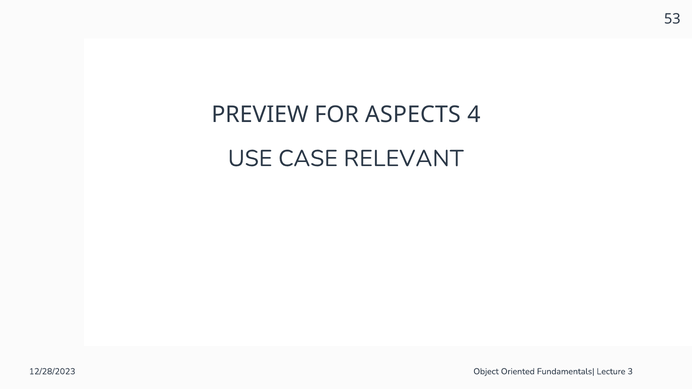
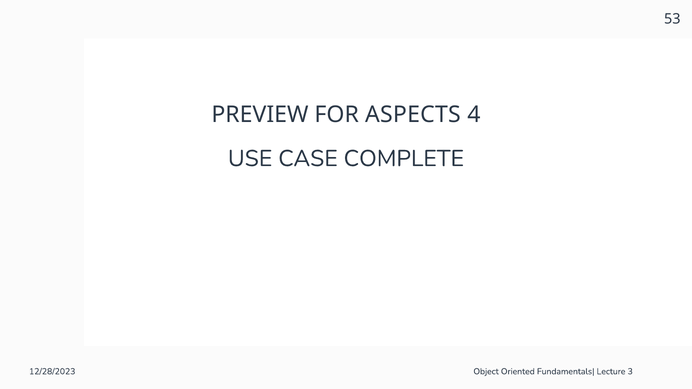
RELEVANT: RELEVANT -> COMPLETE (404, 159)
